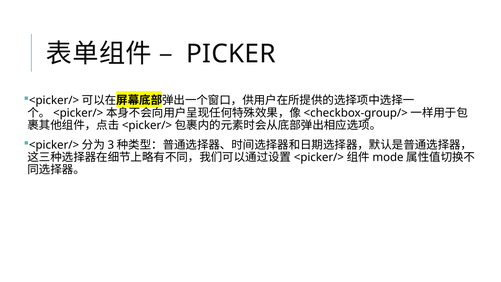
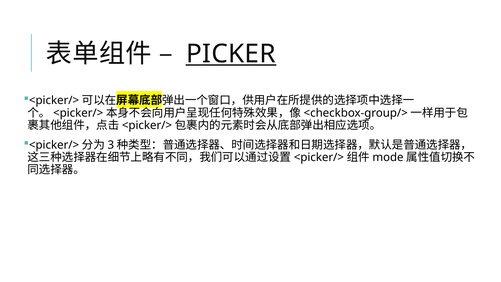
PICKER underline: none -> present (231, 54)
